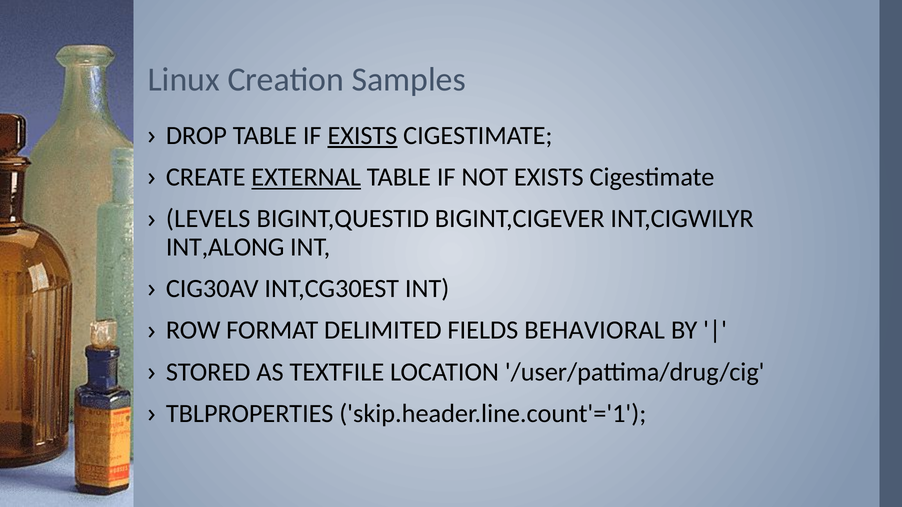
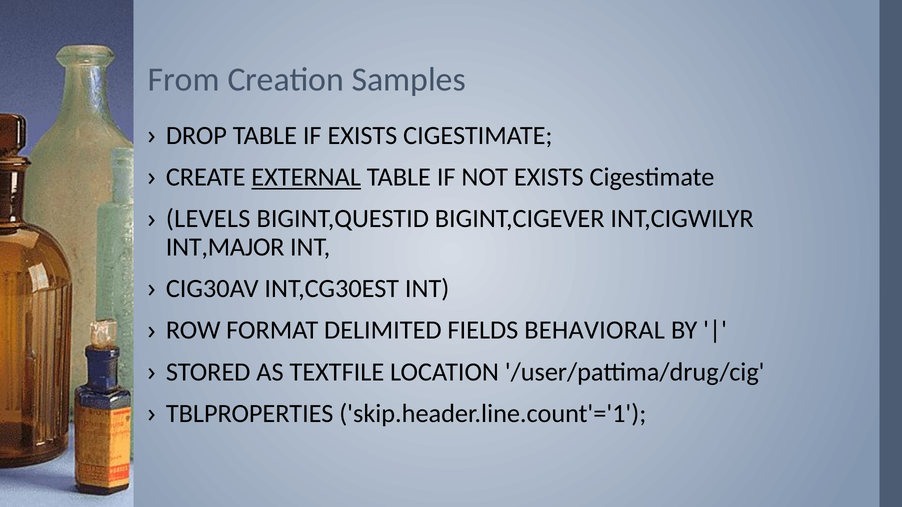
Linux: Linux -> From (184, 80)
EXISTS underline: present -> none (362, 136)
INT,ALONG: INT,ALONG -> INT,MAJOR (225, 247)
